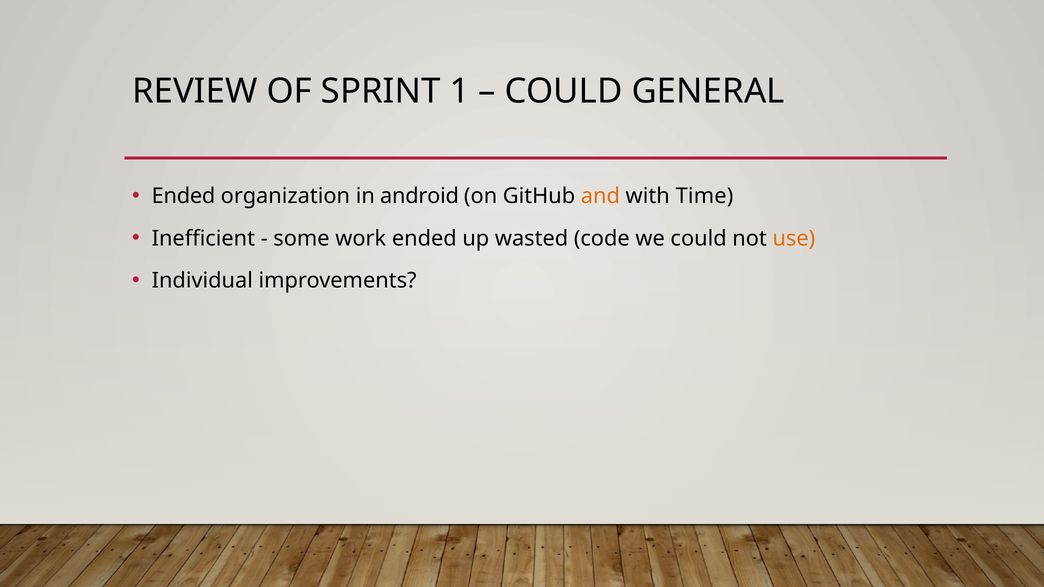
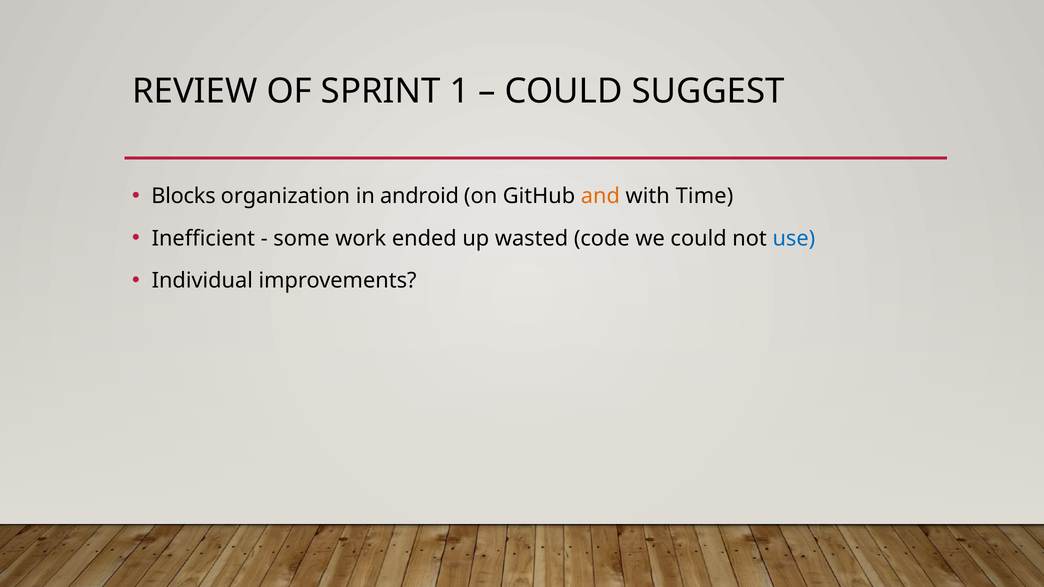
GENERAL: GENERAL -> SUGGEST (708, 91)
Ended: Ended -> Blocks (184, 196)
use colour: orange -> blue (794, 239)
